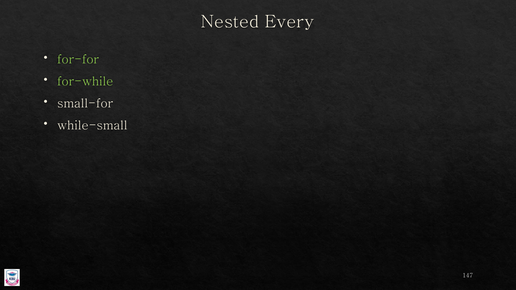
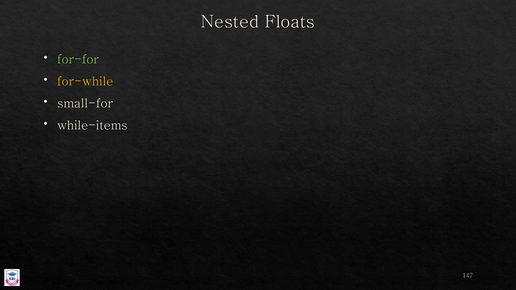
Every: Every -> Floats (290, 22)
for-while colour: light green -> yellow (85, 81)
while-small: while-small -> while-items (92, 125)
